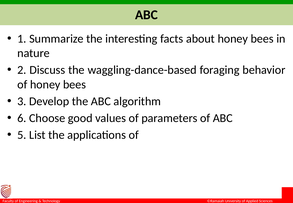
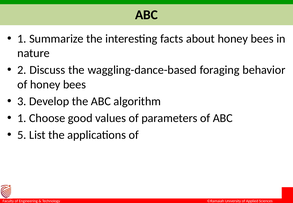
6: 6 -> 1 (22, 118)
